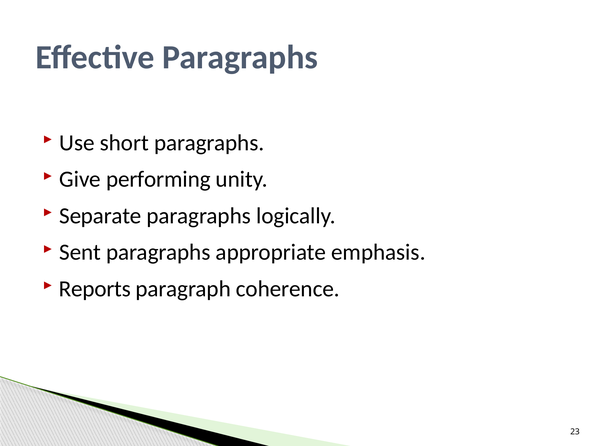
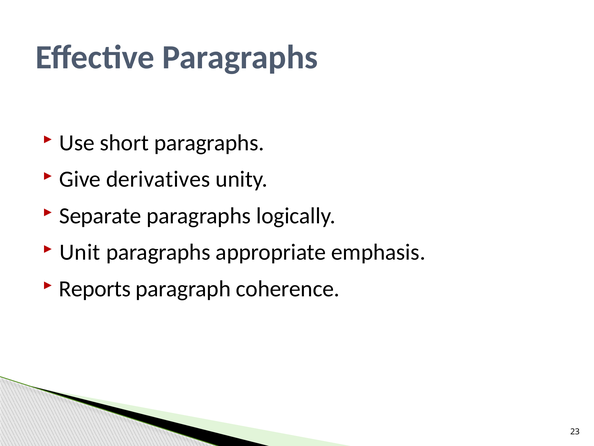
performing: performing -> derivatives (158, 179)
Sent: Sent -> Unit (80, 252)
